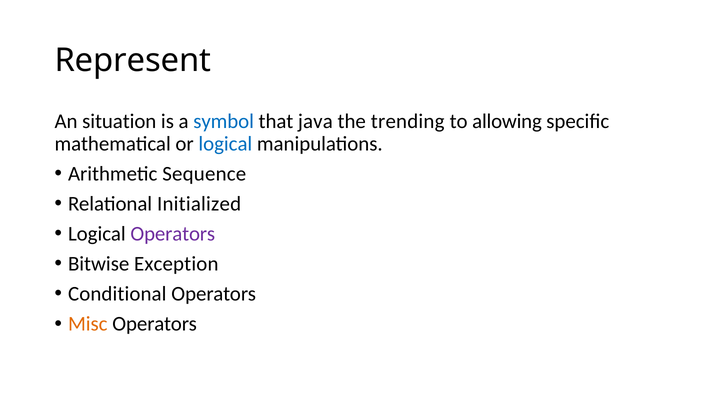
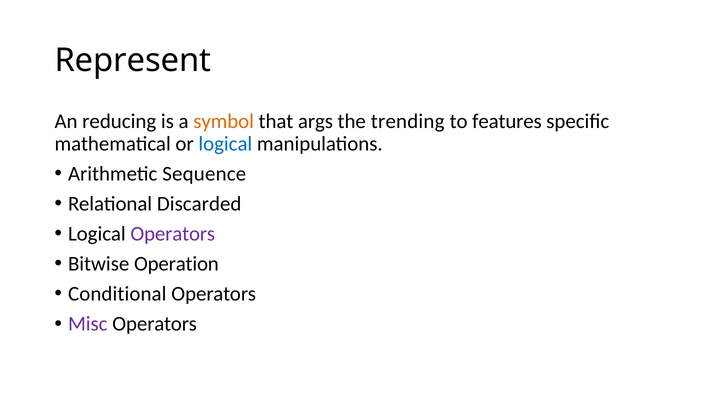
situation: situation -> reducing (119, 121)
symbol colour: blue -> orange (224, 121)
java: java -> args (315, 121)
allowing: allowing -> features (507, 121)
Initialized: Initialized -> Discarded (199, 204)
Exception: Exception -> Operation (176, 264)
Misc colour: orange -> purple (88, 324)
